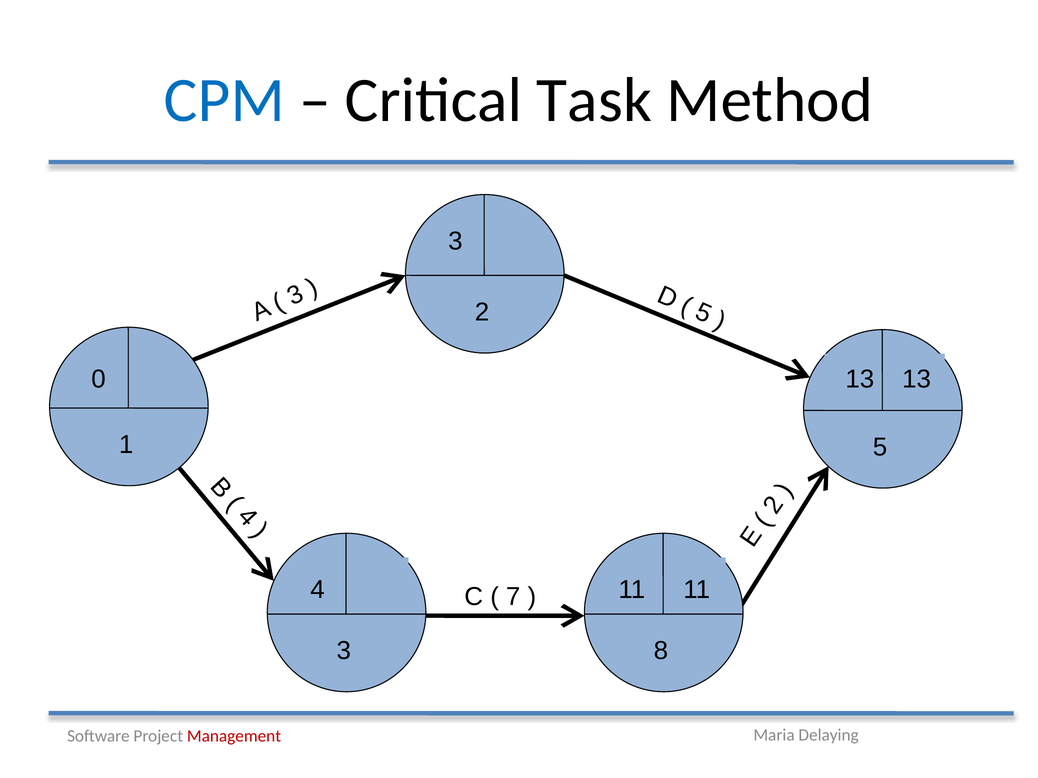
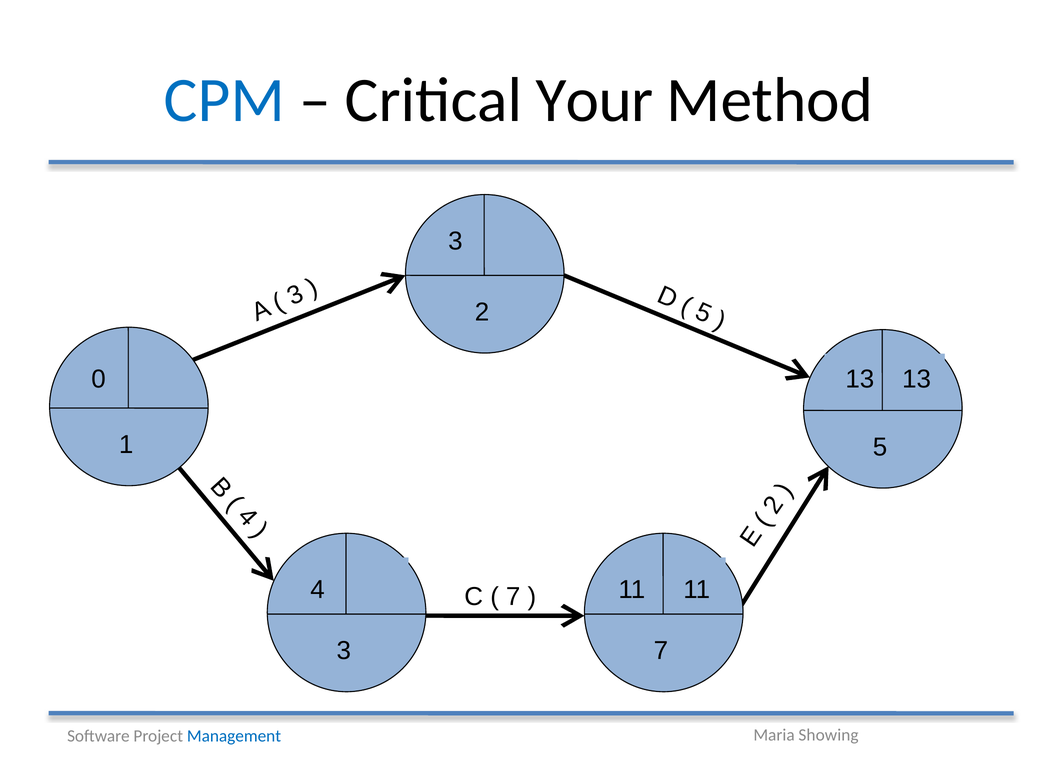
Task: Task -> Your (595, 100)
3 8: 8 -> 7 (661, 651)
Delaying: Delaying -> Showing (829, 736)
Management colour: red -> blue (234, 737)
